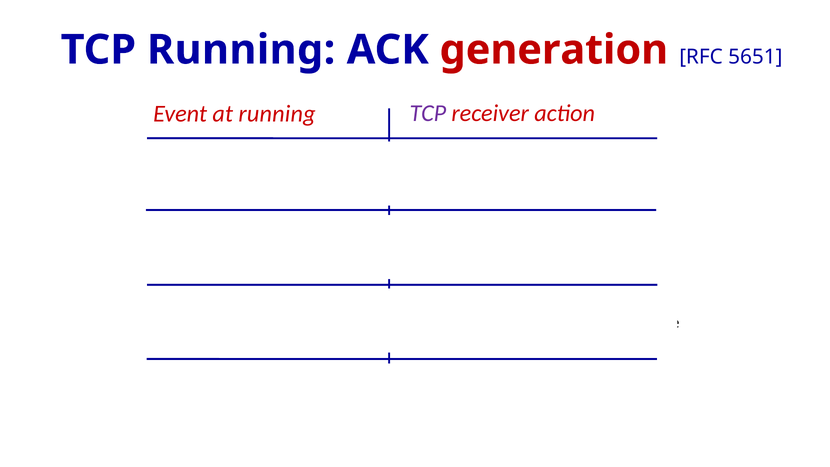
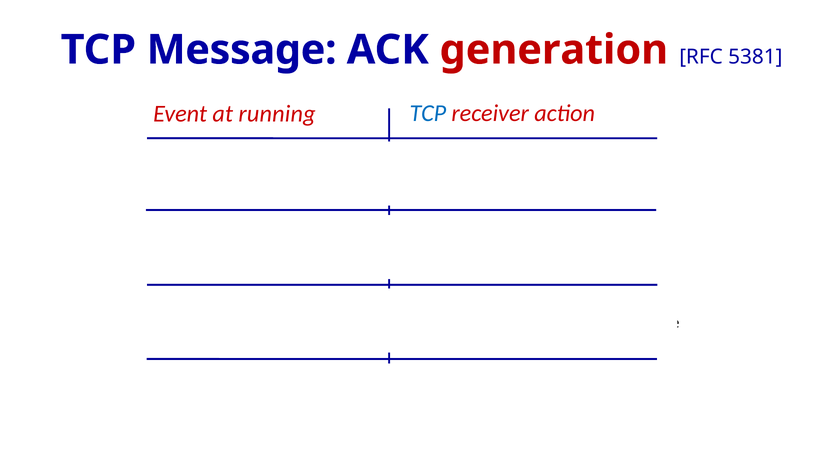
TCP Running: Running -> Message (242, 50)
5651: 5651 -> 5381 (755, 57)
TCP colour: purple -> blue (428, 113)
